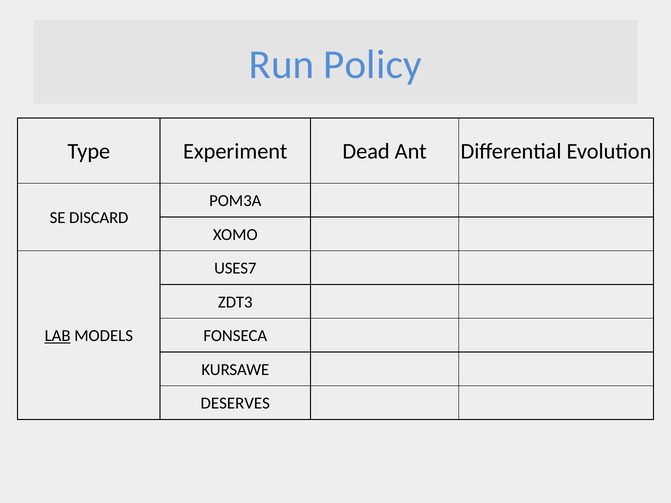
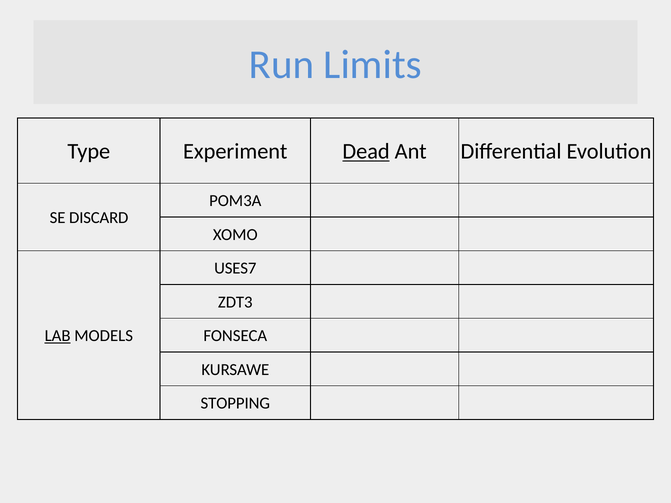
Policy: Policy -> Limits (373, 65)
Dead underline: none -> present (366, 151)
DESERVES: DESERVES -> STOPPING (235, 404)
